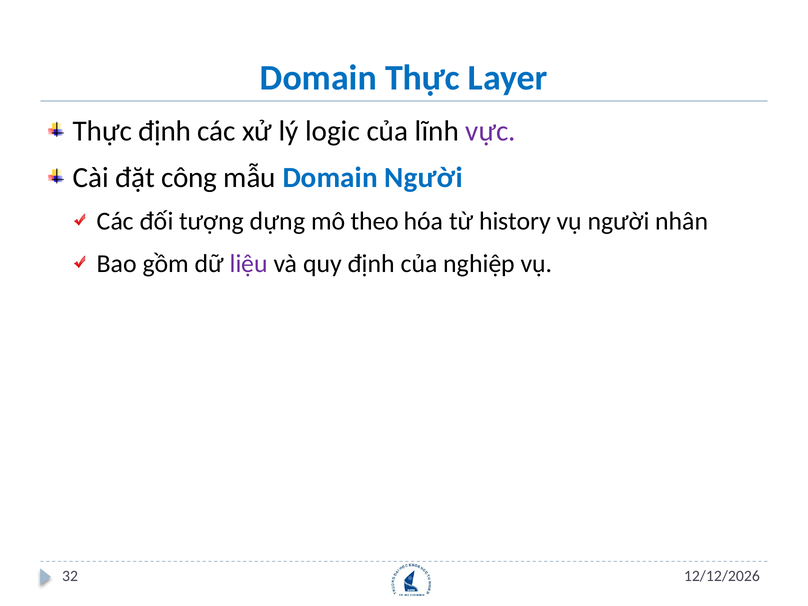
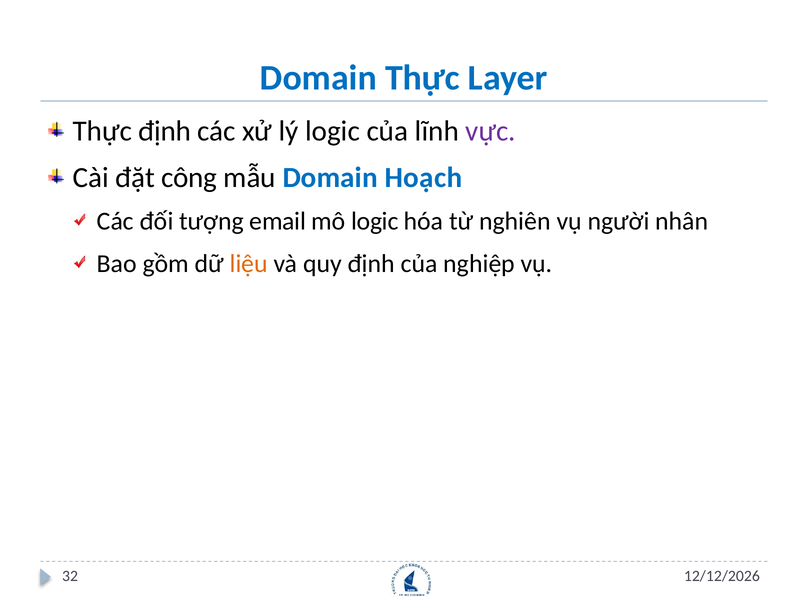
Domain Người: Người -> Hoạch (423, 177)
dựng: dựng -> email (278, 221)
mô theo: theo -> logic (375, 221)
history: history -> nghiên (515, 221)
liệu colour: purple -> orange (249, 264)
